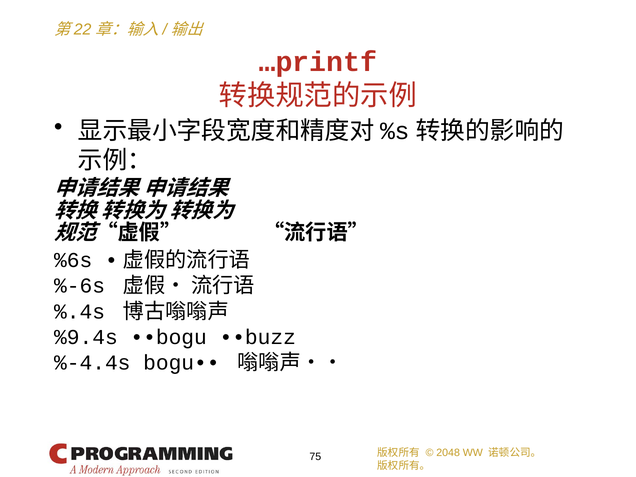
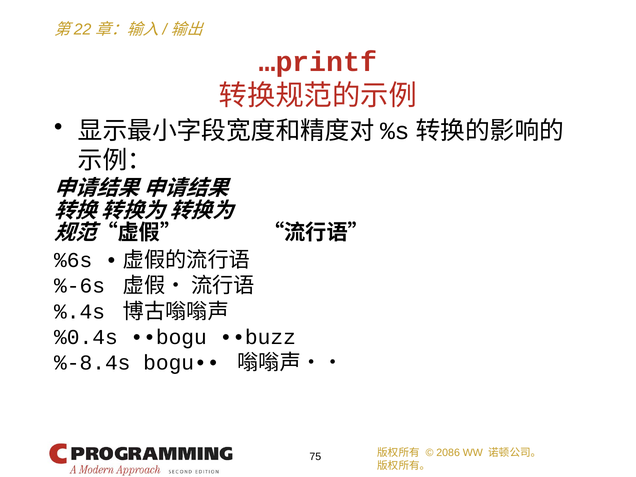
%9.4s: %9.4s -> %0.4s (86, 337)
%-4.4s: %-4.4s -> %-8.4s (92, 363)
2048: 2048 -> 2086 (448, 453)
